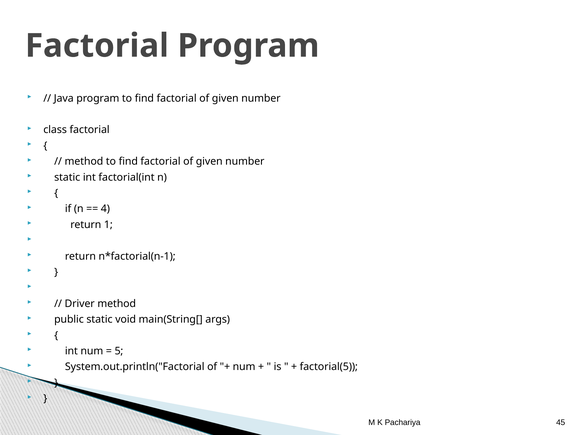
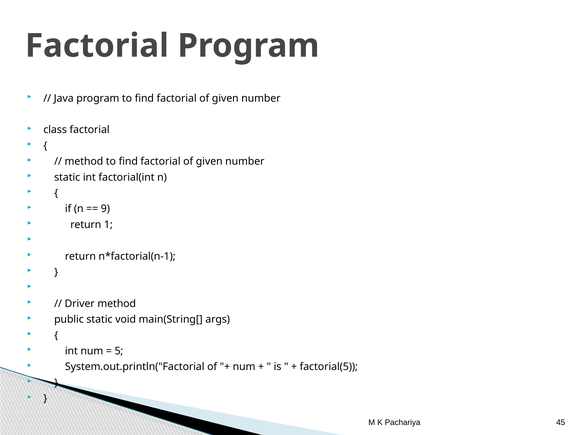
4: 4 -> 9 (105, 208)
